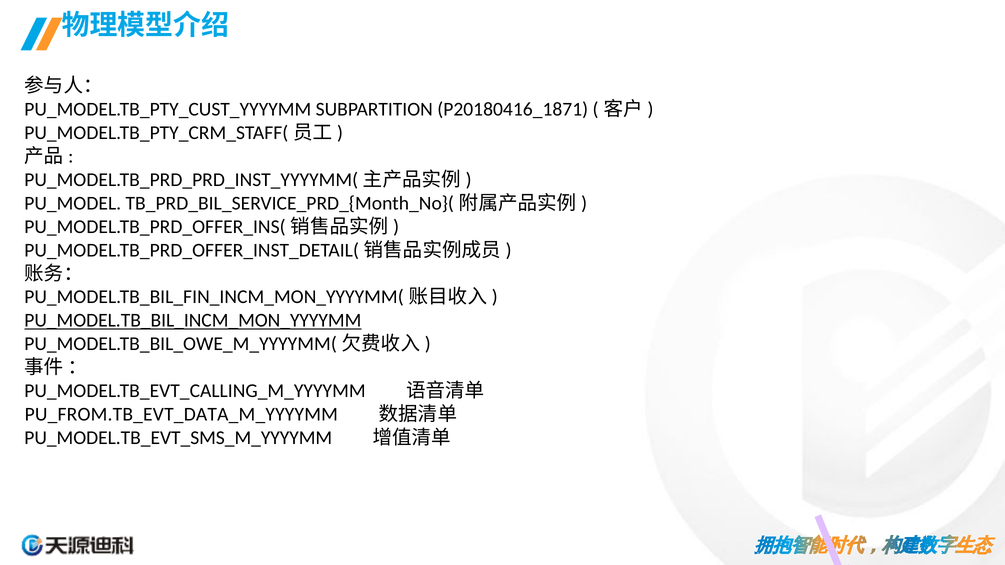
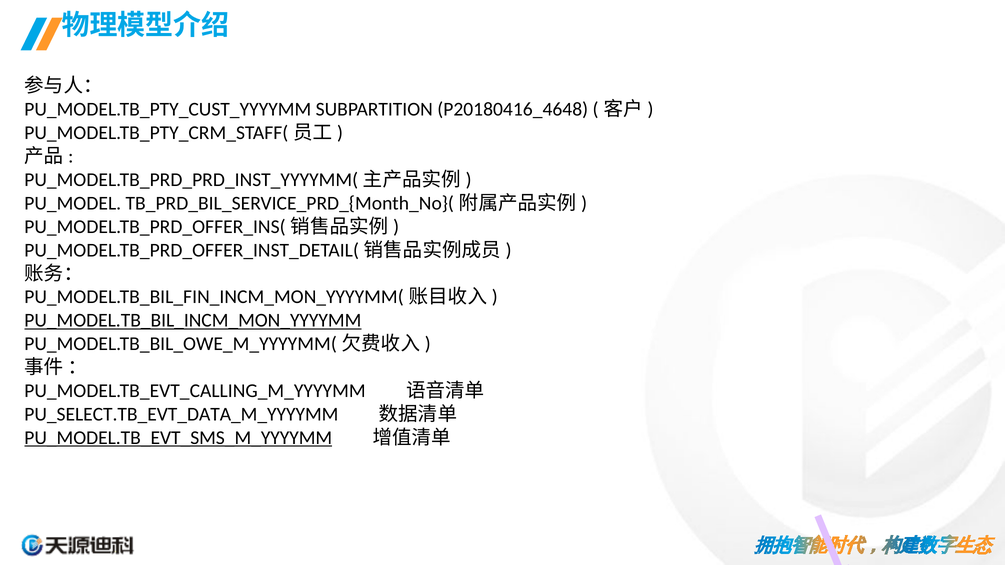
P20180416_1871: P20180416_1871 -> P20180416_4648 (513, 109)
PU_FROM.TB_EVT_DATA_M_YYYYMM: PU_FROM.TB_EVT_DATA_M_YYYYMM -> PU_SELECT.TB_EVT_DATA_M_YYYYMM (181, 415)
PU_MODEL.TB_EVT_SMS_M_YYYYMM underline: none -> present (178, 438)
